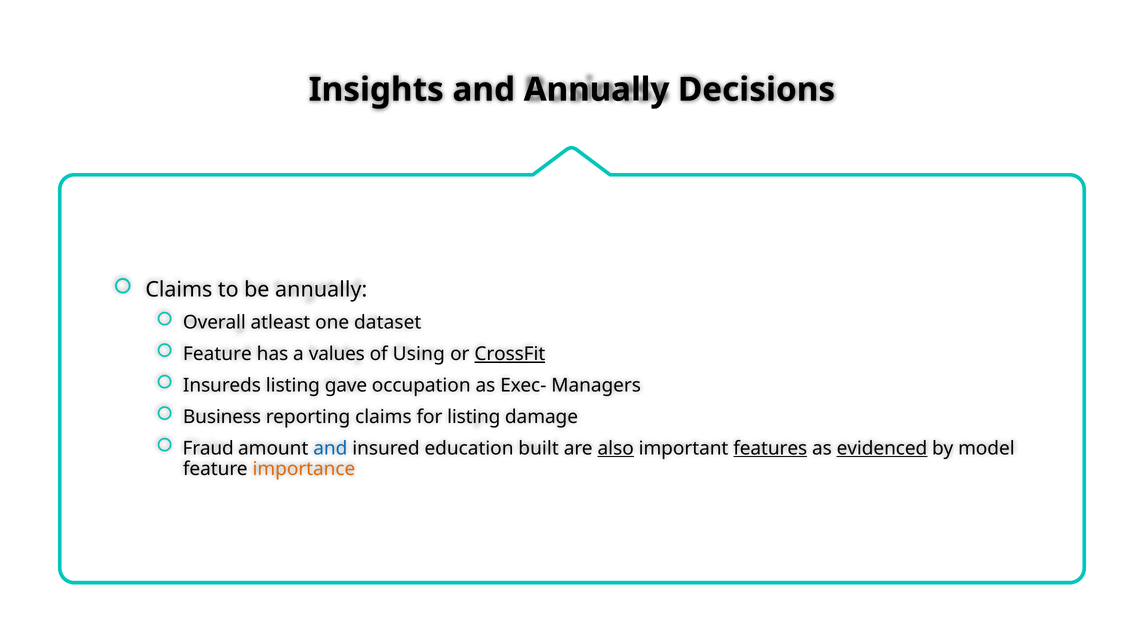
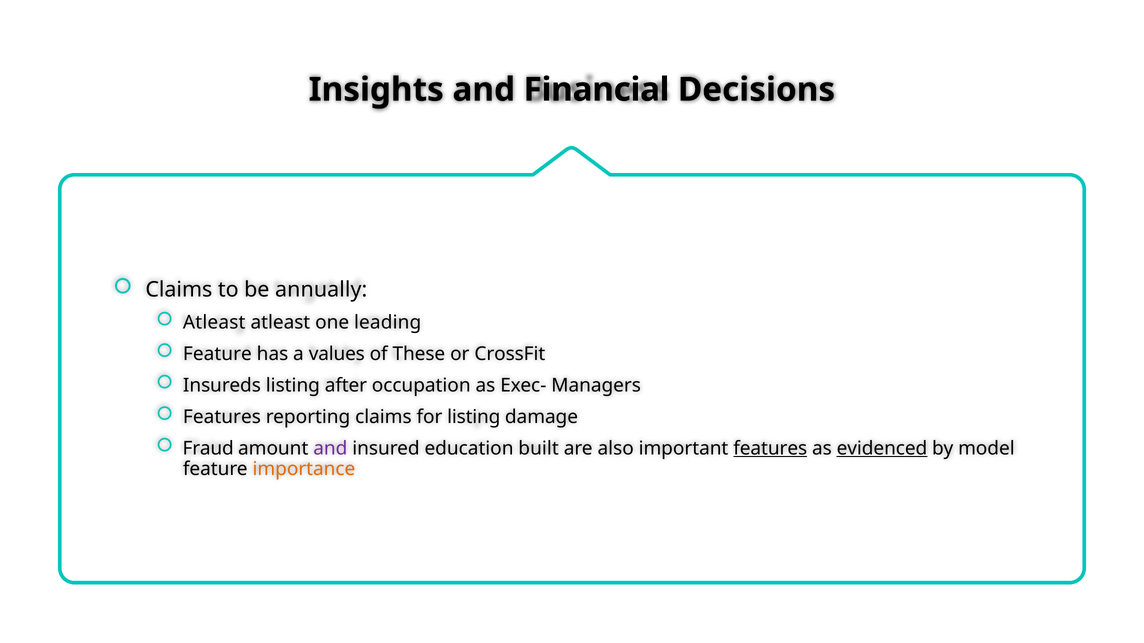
and Annually: Annually -> Financial (597, 90)
Overall: Overall -> Atleast (214, 323)
dataset: dataset -> leading (388, 323)
Using: Using -> These (419, 354)
CrossFit underline: present -> none (510, 354)
gave: gave -> after (346, 386)
Business: Business -> Features (222, 417)
and colour: blue -> purple (330, 449)
also underline: present -> none (616, 449)
